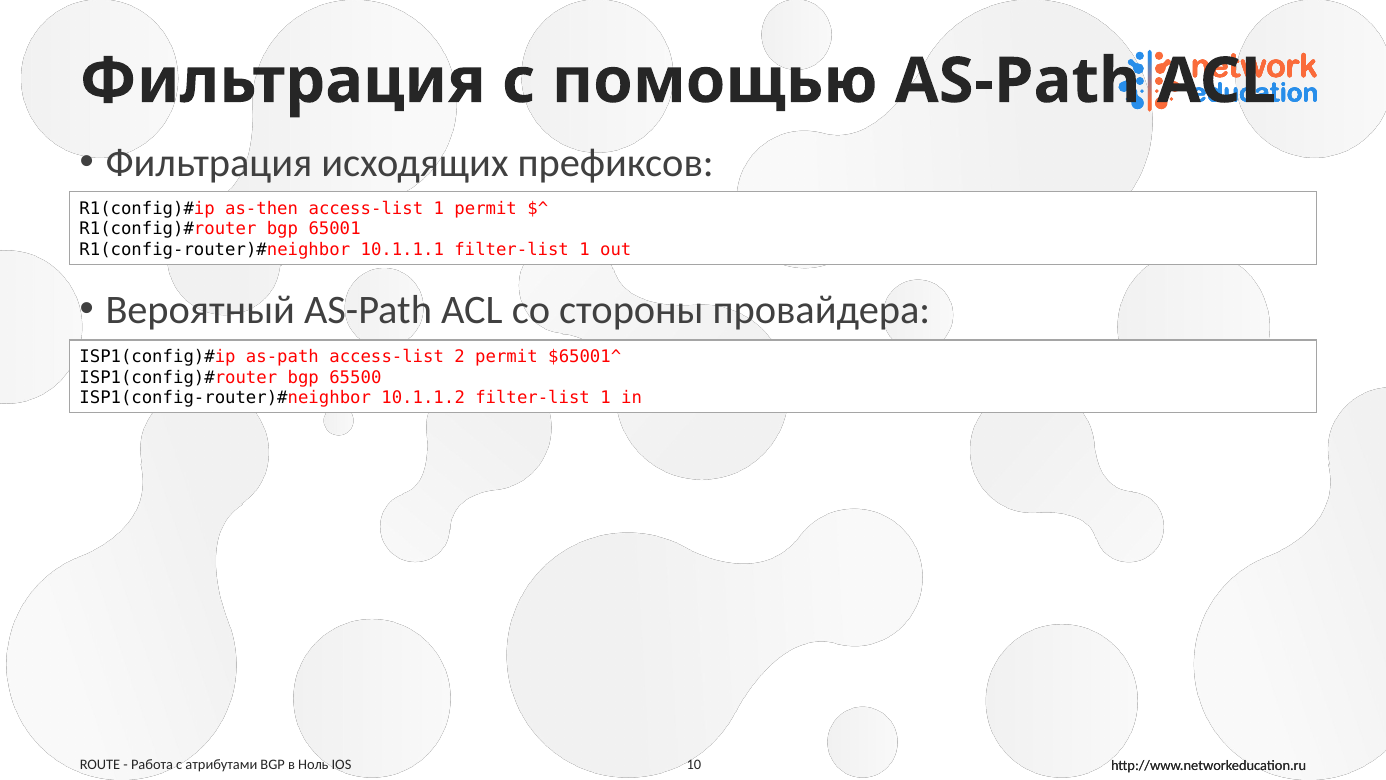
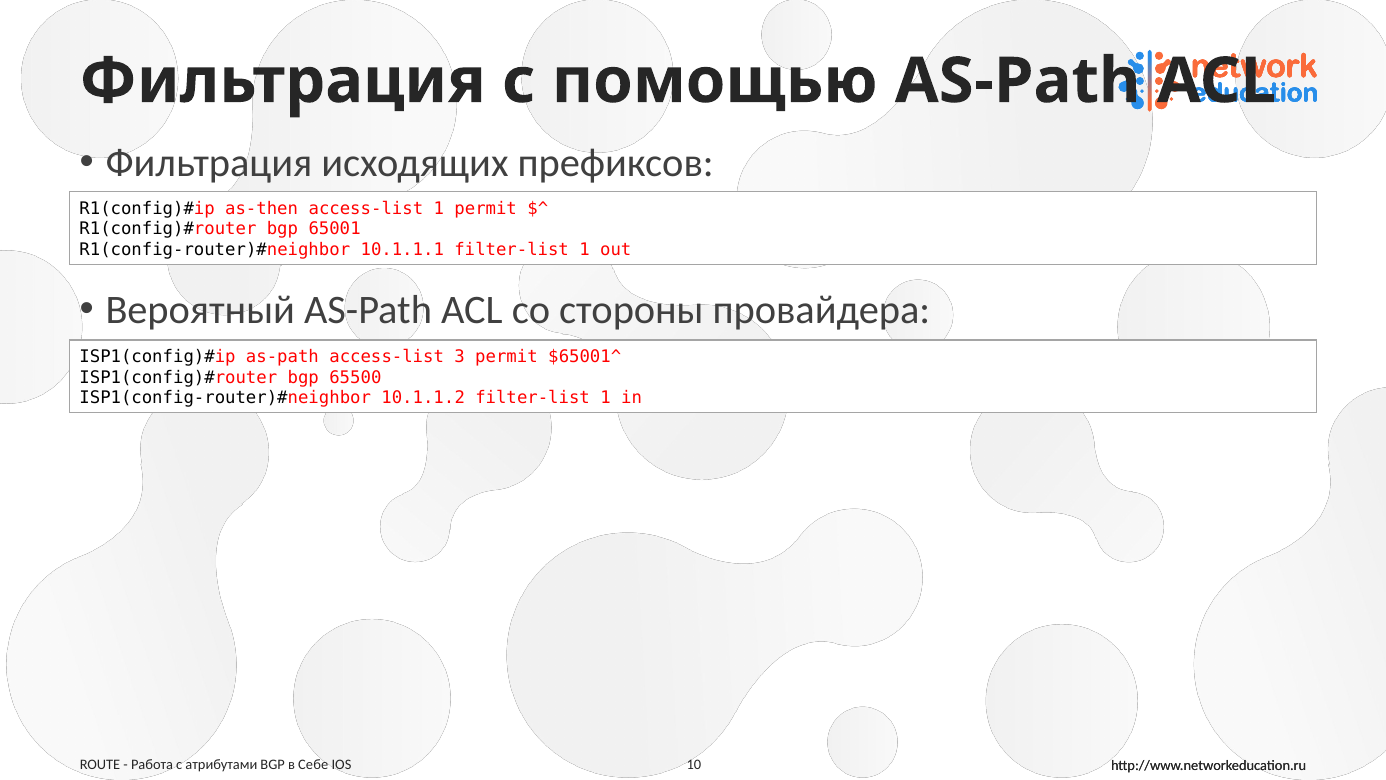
2: 2 -> 3 (460, 356)
Ноль: Ноль -> Себе (313, 765)
